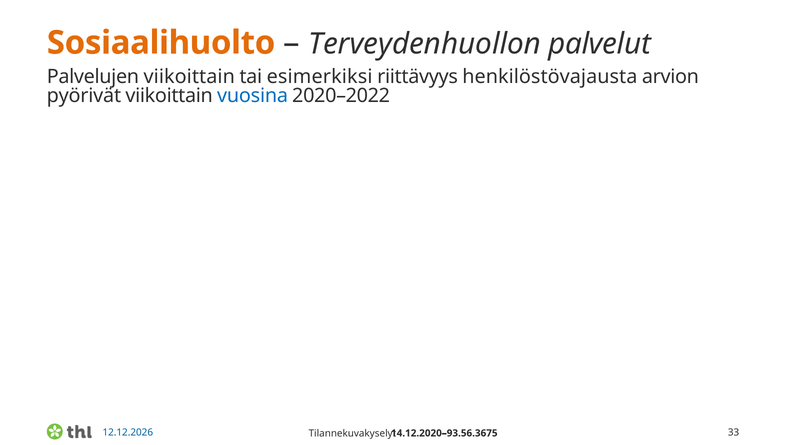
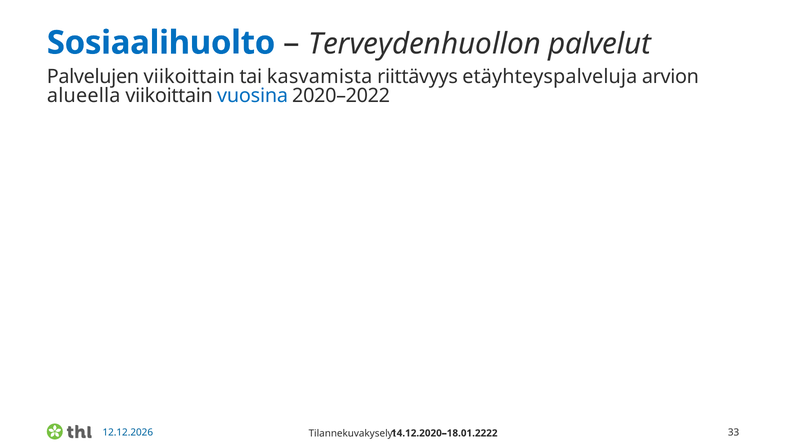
Sosiaalihuolto colour: orange -> blue (161, 43)
esimerkiksi: esimerkiksi -> kasvamista (320, 77)
henkilöstövajausta: henkilöstövajausta -> etäyhteyspalveluja (550, 77)
pyörivät: pyörivät -> alueella (84, 96)
14.12.2020–93.56.3675: 14.12.2020–93.56.3675 -> 14.12.2020–18.01.2222 (444, 434)
